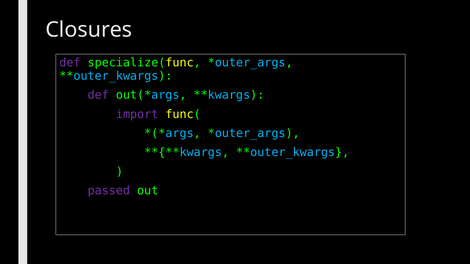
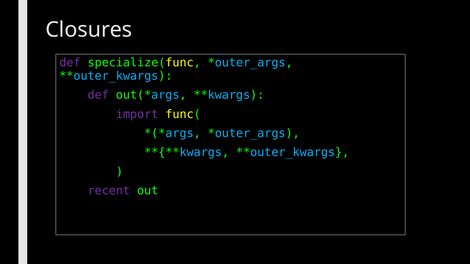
passed: passed -> recent (109, 191)
